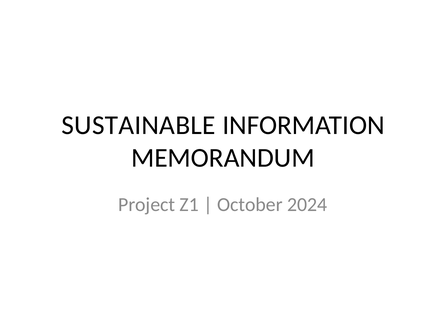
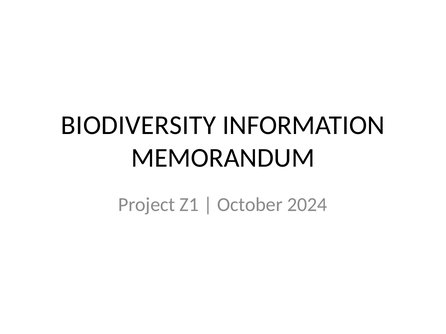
SUSTAINABLE: SUSTAINABLE -> BIODIVERSITY (138, 125)
